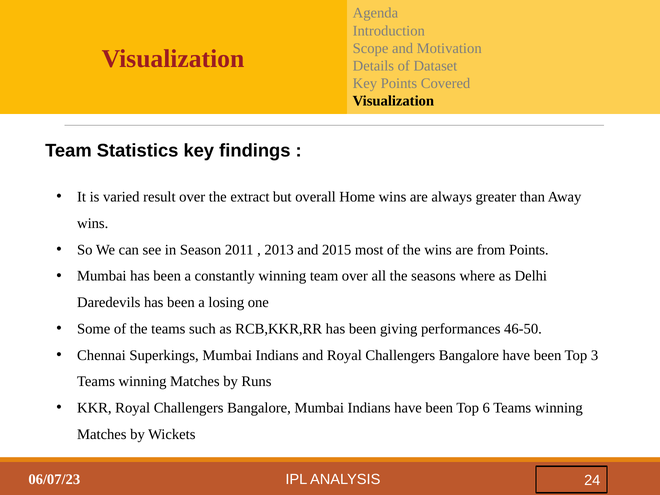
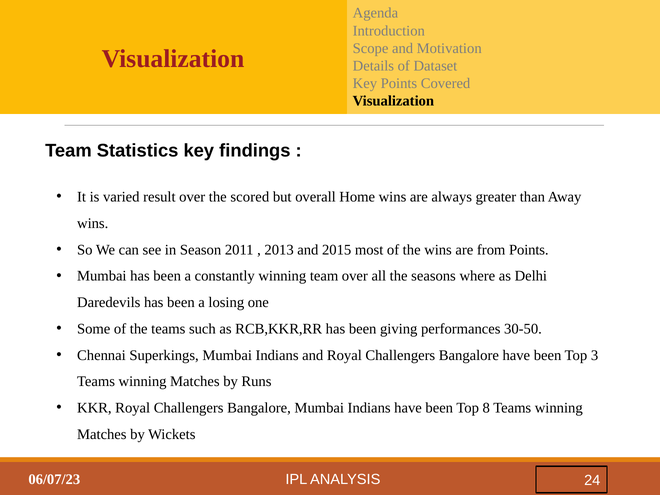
extract: extract -> scored (250, 197)
46-50: 46-50 -> 30-50 (523, 329)
6: 6 -> 8 (486, 408)
